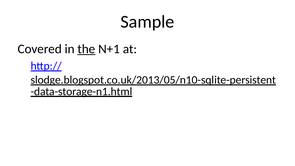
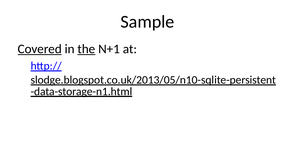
Covered underline: none -> present (40, 49)
